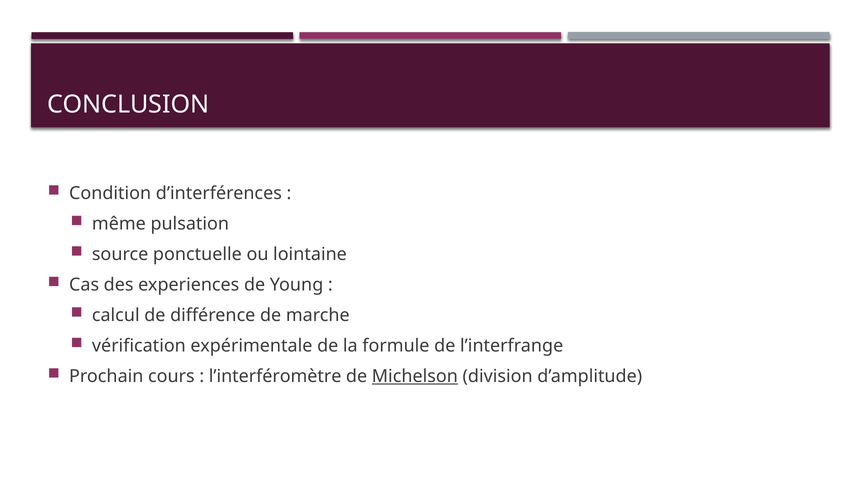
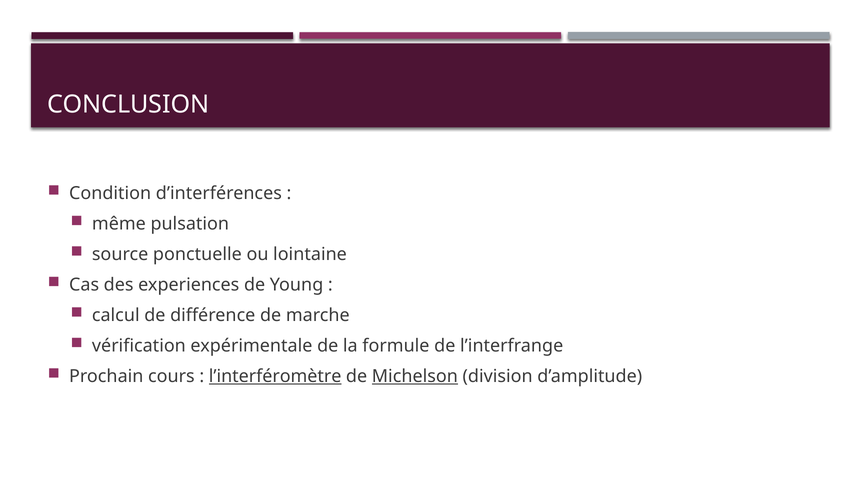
l’interféromètre underline: none -> present (275, 377)
